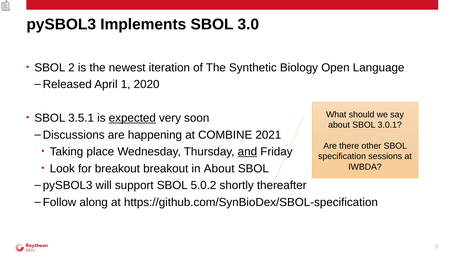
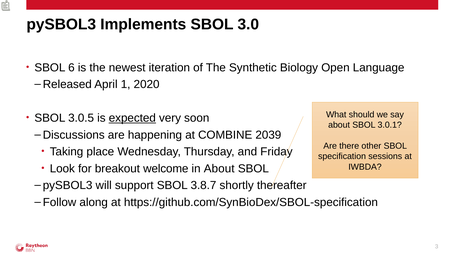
2: 2 -> 6 (71, 68)
3.5.1: 3.5.1 -> 3.0.5 (81, 118)
2021: 2021 -> 2039 (268, 135)
and underline: present -> none (247, 152)
breakout breakout: breakout -> welcome (166, 169)
5.0.2: 5.0.2 -> 3.8.7 (203, 185)
